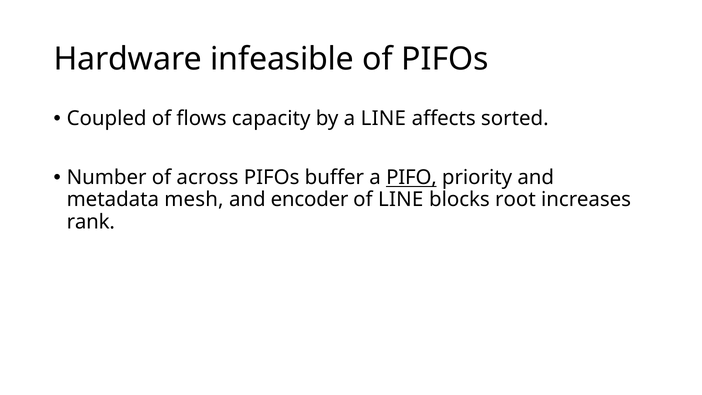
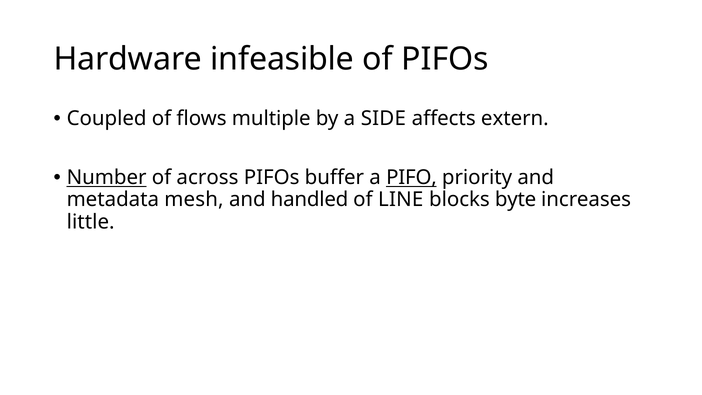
capacity: capacity -> multiple (271, 119)
a LINE: LINE -> SIDE (383, 119)
sorted: sorted -> extern (515, 119)
Number underline: none -> present (107, 178)
encoder: encoder -> handled (310, 200)
root: root -> byte (516, 200)
rank: rank -> little (91, 222)
